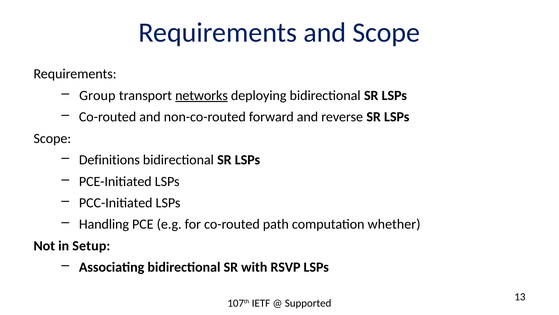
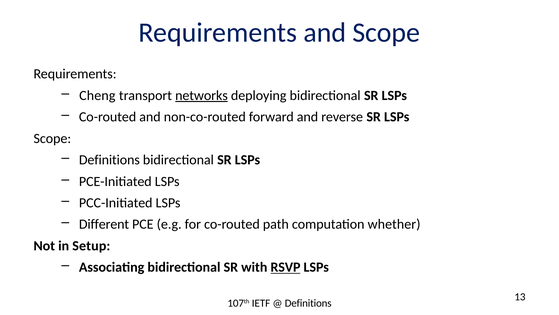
Group: Group -> Cheng (97, 95)
Handling: Handling -> Different (104, 224)
RSVP underline: none -> present (285, 267)
Supported: Supported -> Definitions (308, 303)
